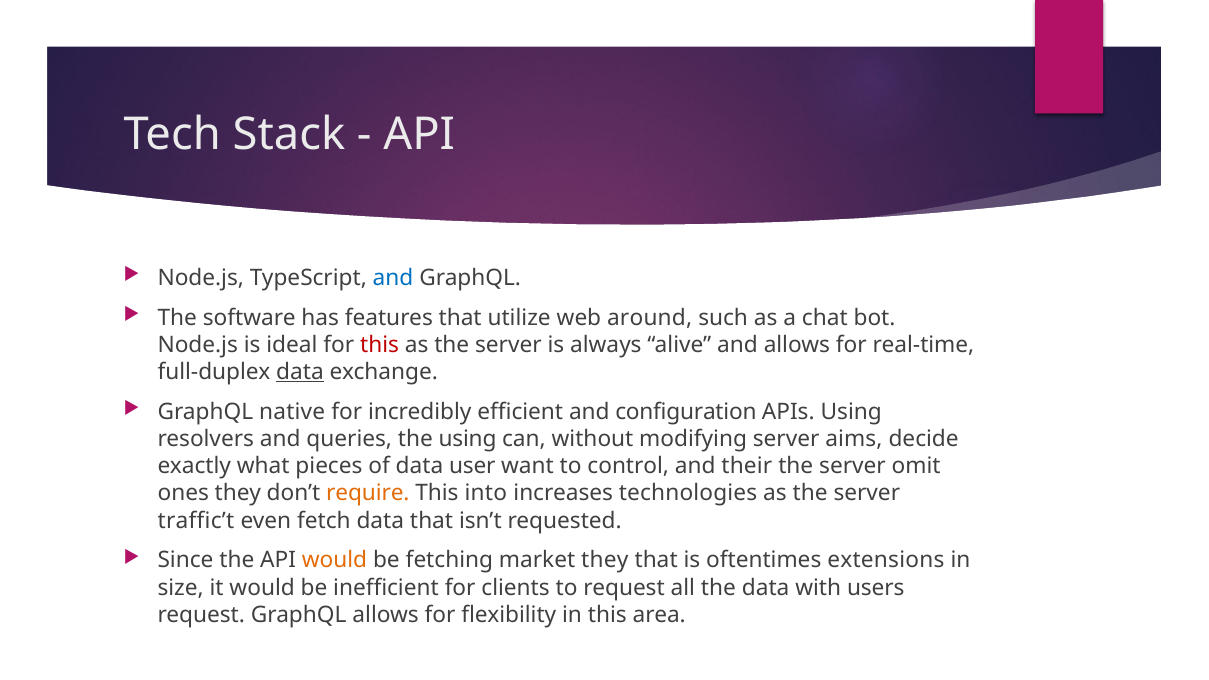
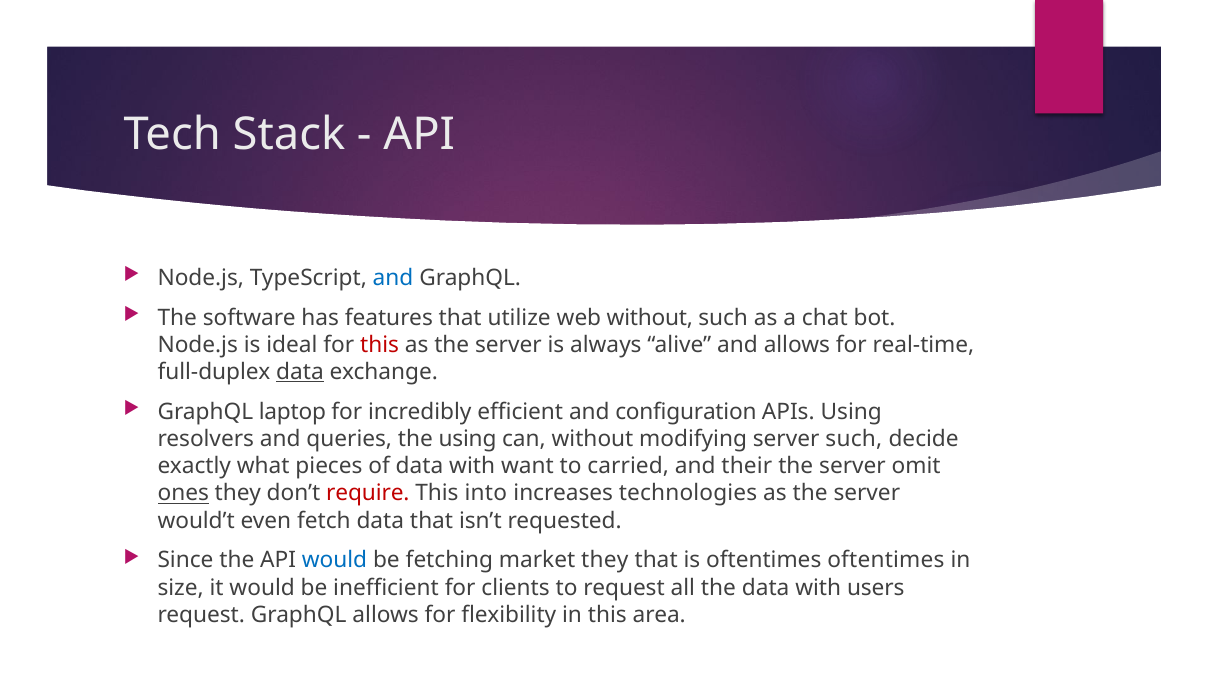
web around: around -> without (650, 318)
native: native -> laptop (292, 412)
server aims: aims -> such (854, 439)
of data user: user -> with (472, 466)
control: control -> carried (628, 466)
ones underline: none -> present (183, 494)
require colour: orange -> red (368, 494)
traffic’t: traffic’t -> would’t (196, 521)
would colour: orange -> blue (335, 561)
oftentimes extensions: extensions -> oftentimes (886, 561)
